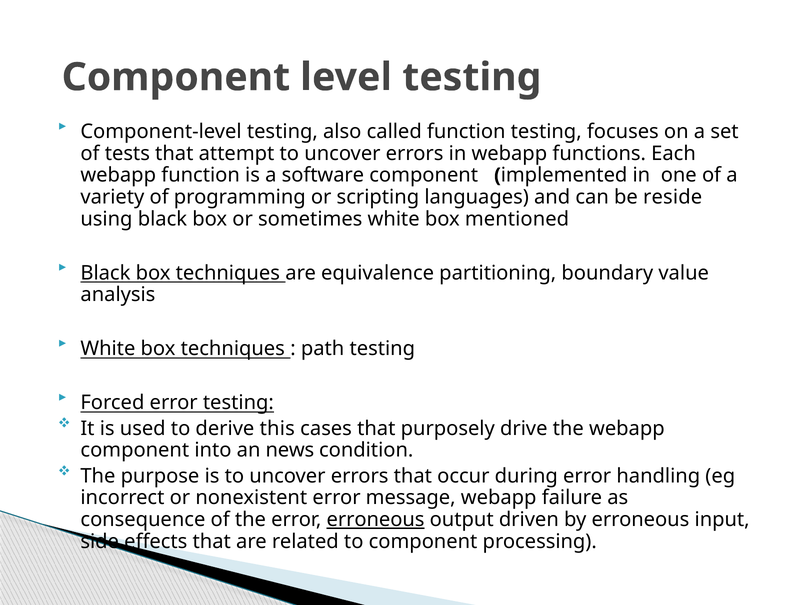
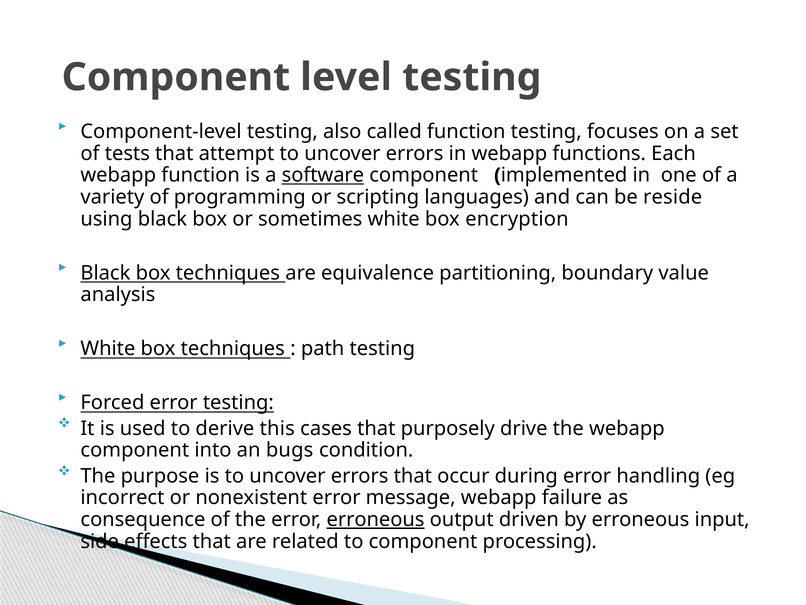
software underline: none -> present (323, 175)
mentioned: mentioned -> encryption (517, 219)
news: news -> bugs (290, 450)
